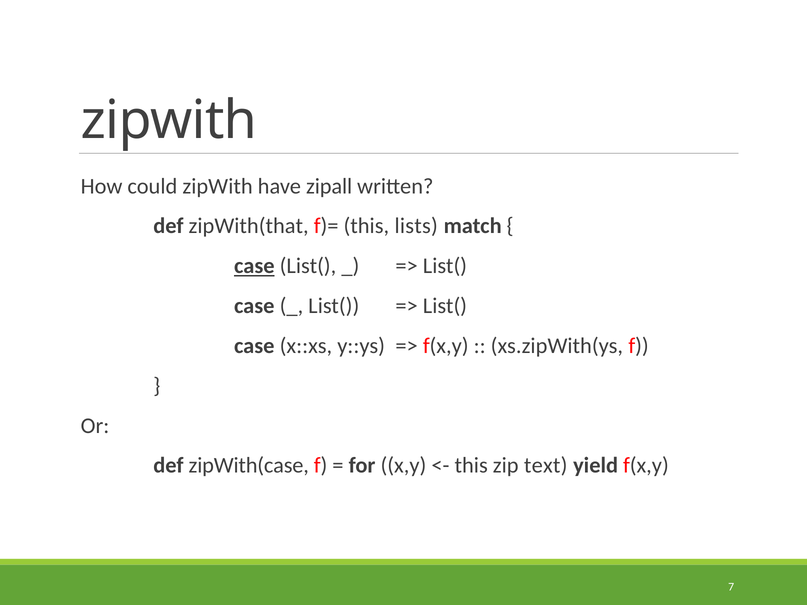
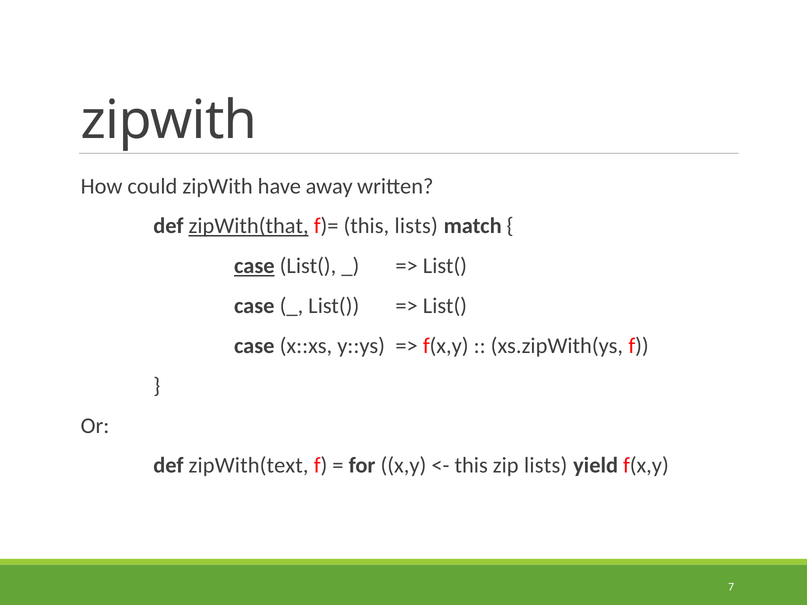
zipall: zipall -> away (329, 186)
zipWith(that underline: none -> present (249, 226)
zipWith(case: zipWith(case -> zipWith(text (249, 466)
zip text: text -> lists (546, 466)
